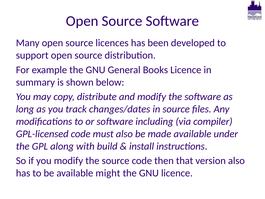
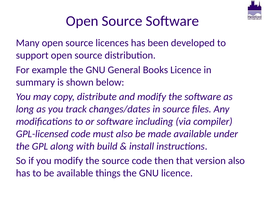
might: might -> things (108, 173)
